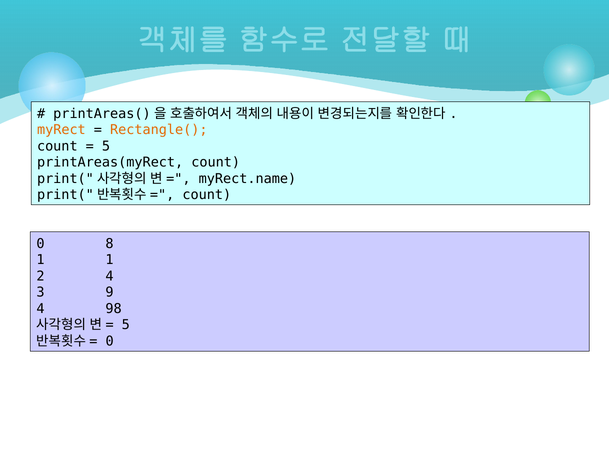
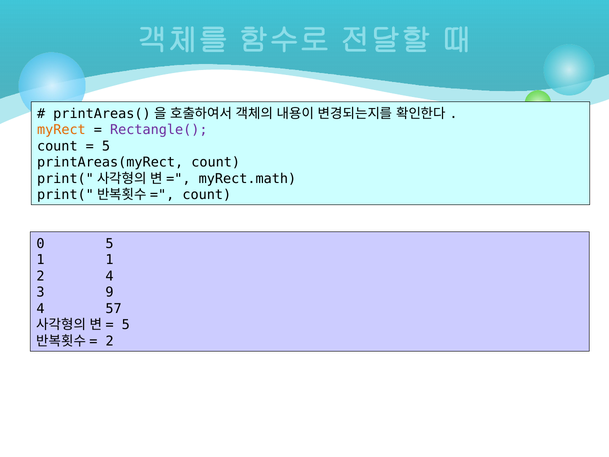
Rectangle( colour: orange -> purple (159, 130)
myRect.name: myRect.name -> myRect.math (247, 178)
0 8: 8 -> 5 (110, 243)
98: 98 -> 57 (114, 308)
0: 0 -> 2 (110, 341)
